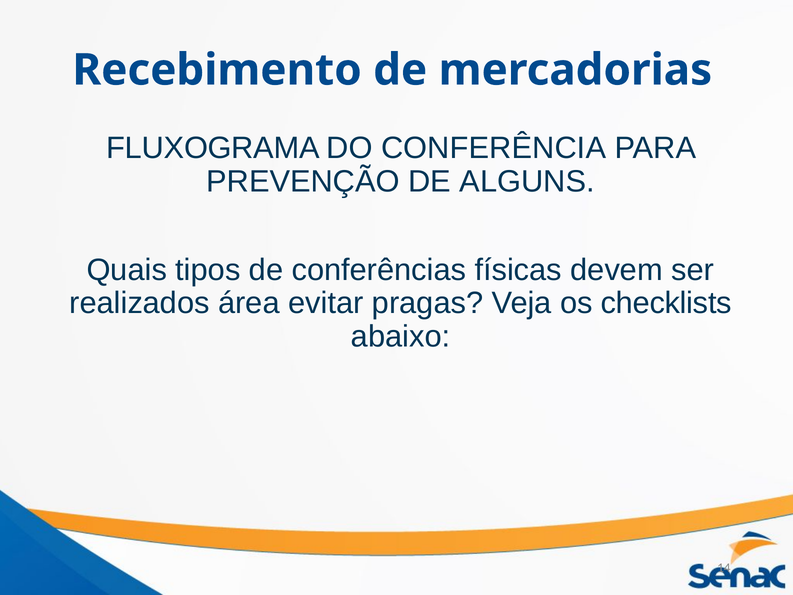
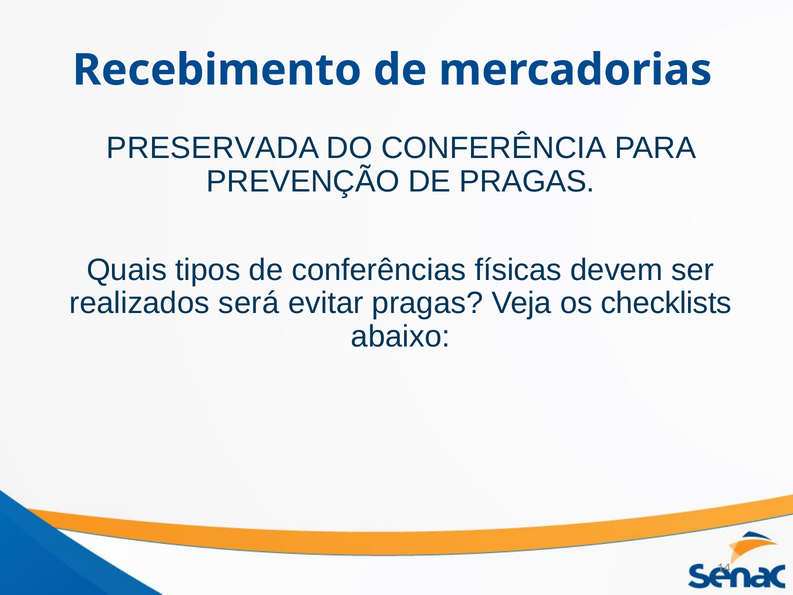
FLUXOGRAMA: FLUXOGRAMA -> PRESERVADA (213, 148)
DE ALGUNS: ALGUNS -> PRAGAS (527, 181)
área: área -> será (249, 303)
